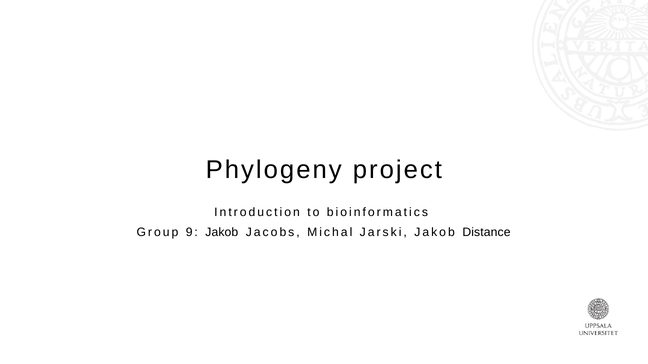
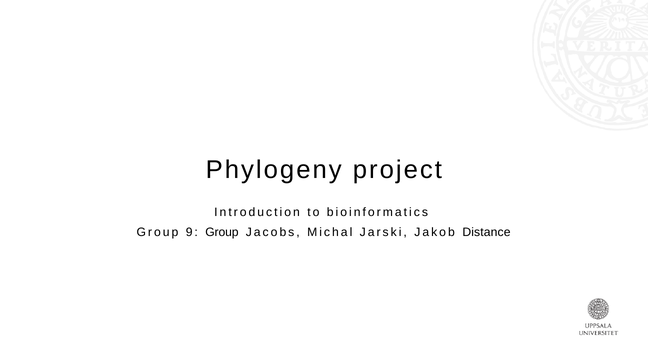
9 Jakob: Jakob -> Group (222, 233)
